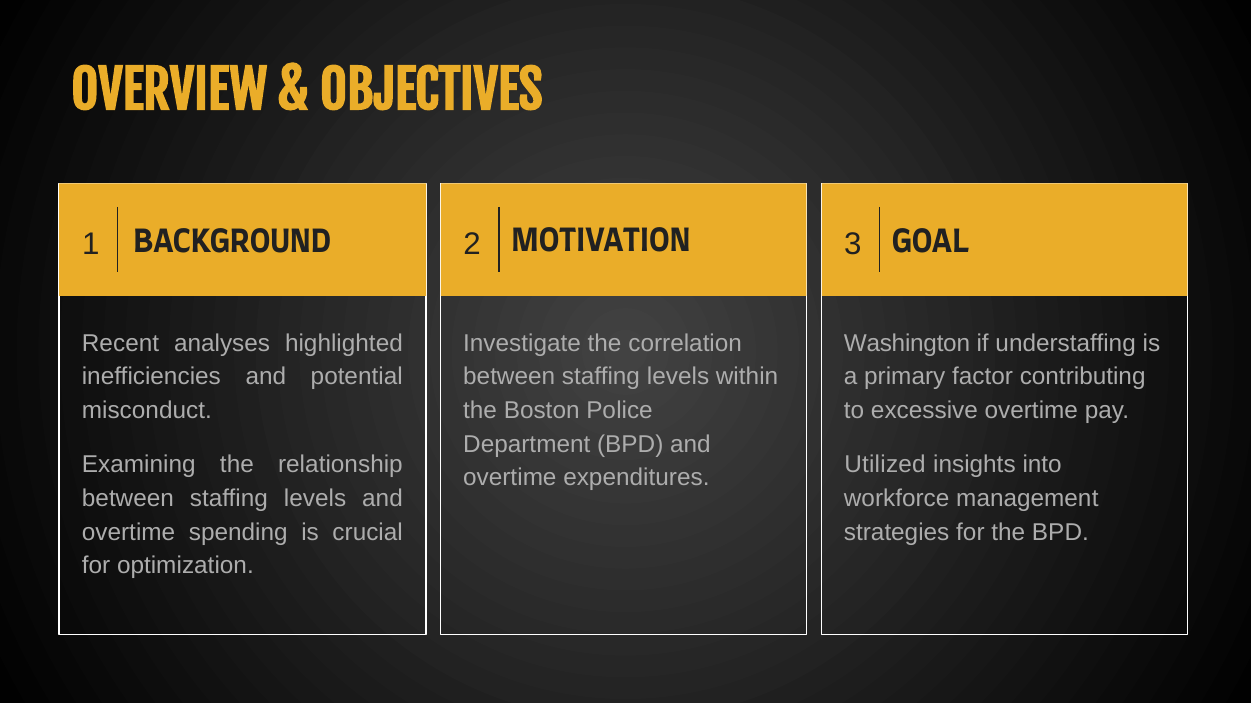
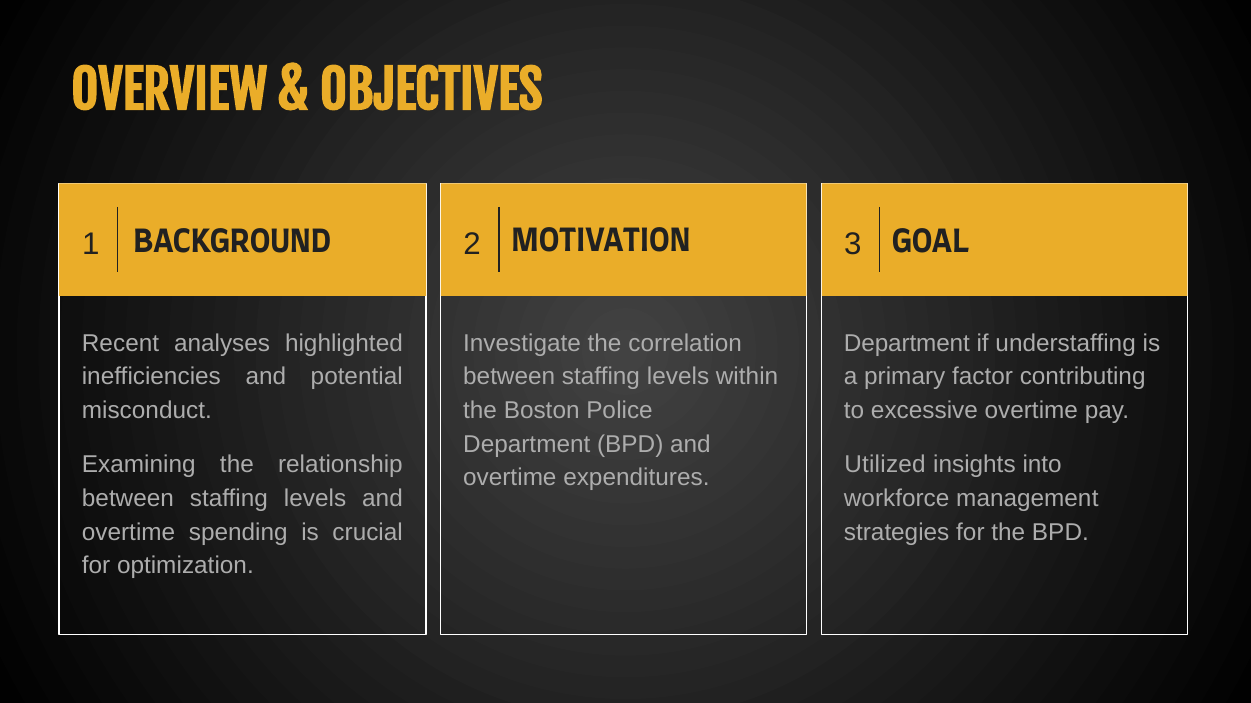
Washington: Washington -> Department (907, 344)
